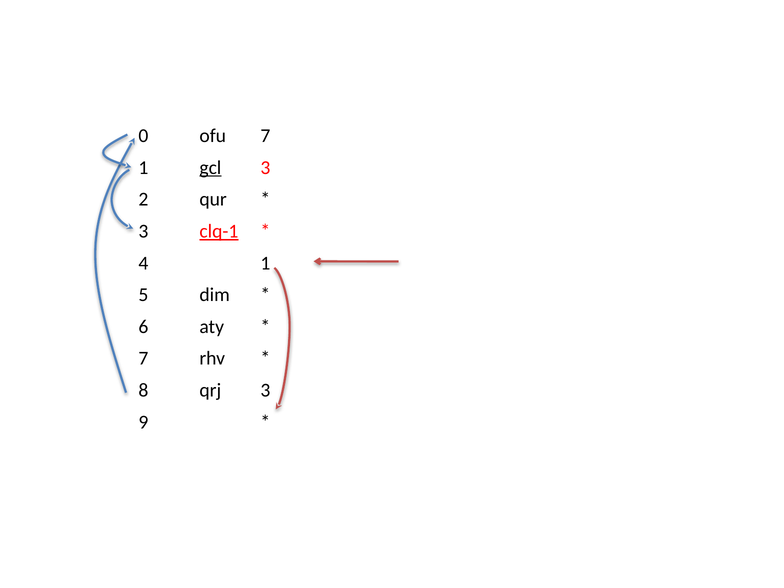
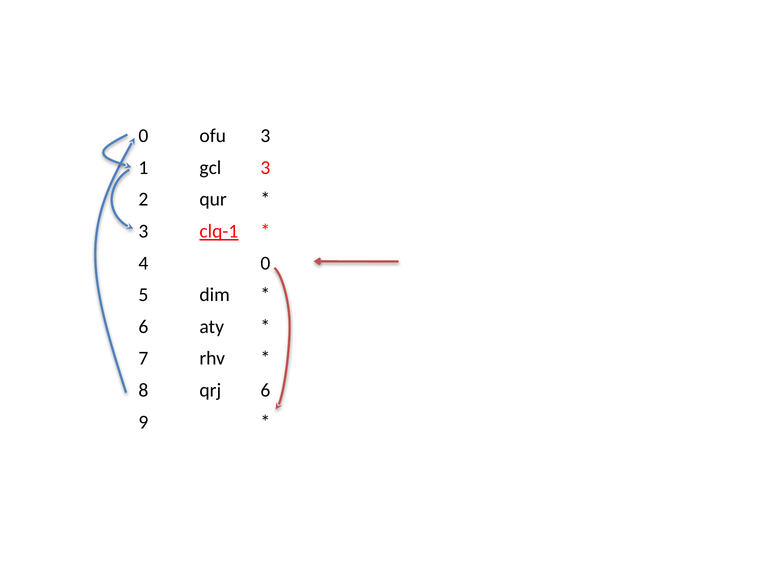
ofu 7: 7 -> 3 (265, 136)
gcl underline: present -> none (210, 168)
4 1: 1 -> 0 (265, 263)
qrj 3: 3 -> 6 (265, 390)
